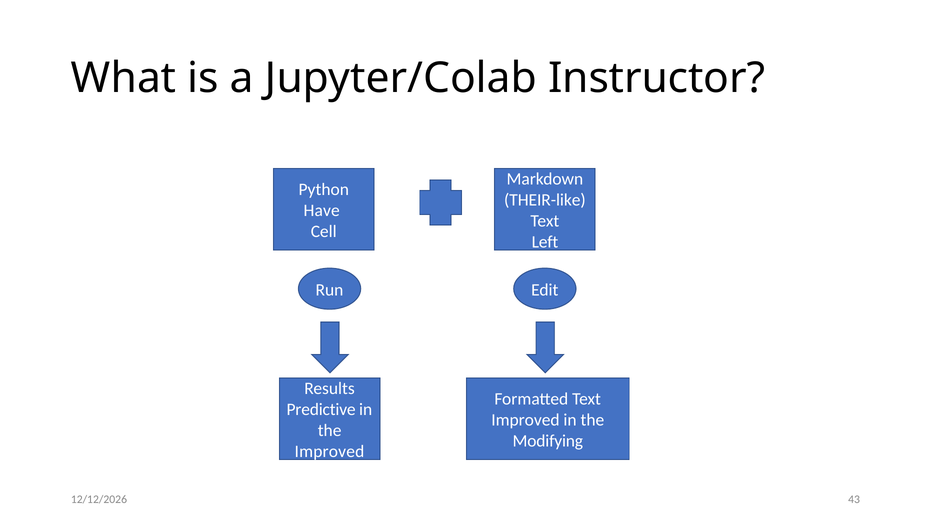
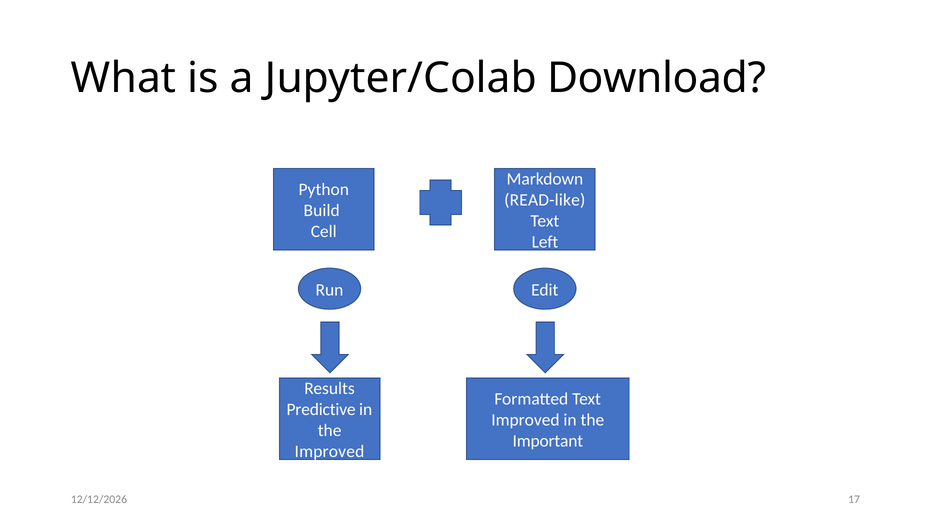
Instructor: Instructor -> Download (657, 78)
THEIR-like: THEIR-like -> READ-like (545, 200)
Have: Have -> Build (322, 211)
Modifying: Modifying -> Important (548, 441)
43: 43 -> 17 (854, 500)
